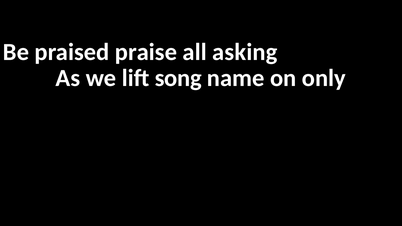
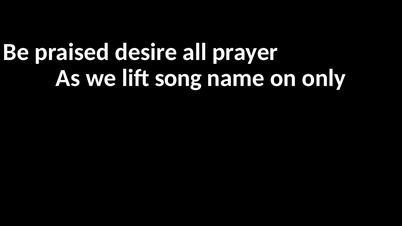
praise: praise -> desire (146, 52)
asking: asking -> prayer (245, 52)
